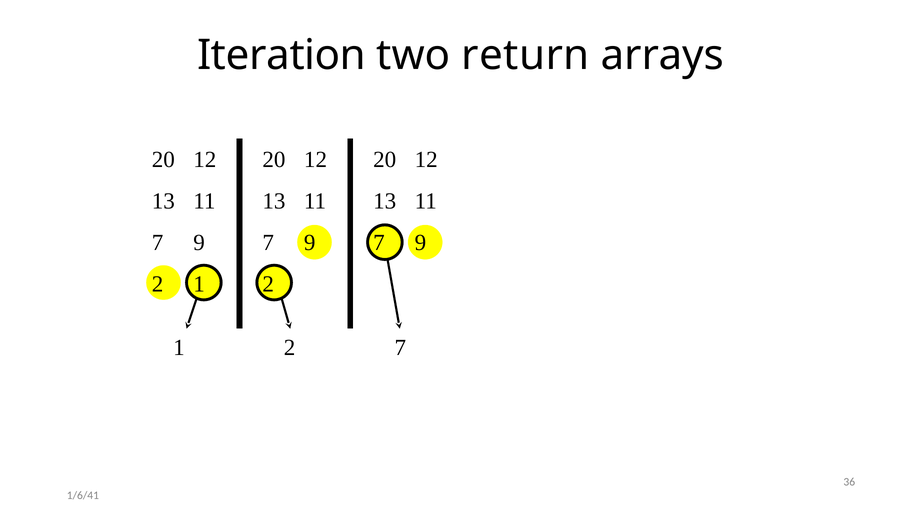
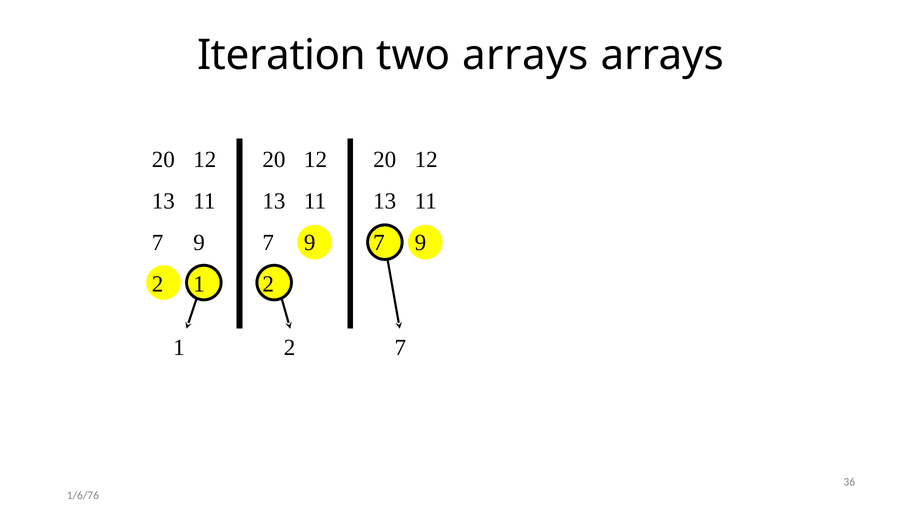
two return: return -> arrays (525, 55)
1/6/41: 1/6/41 -> 1/6/76 (83, 495)
